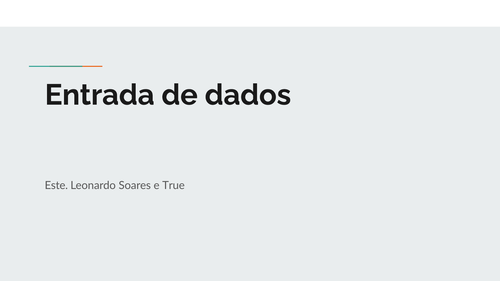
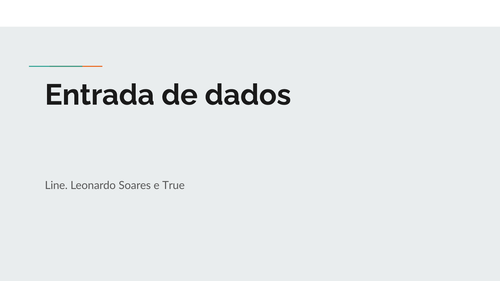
Este: Este -> Line (56, 186)
